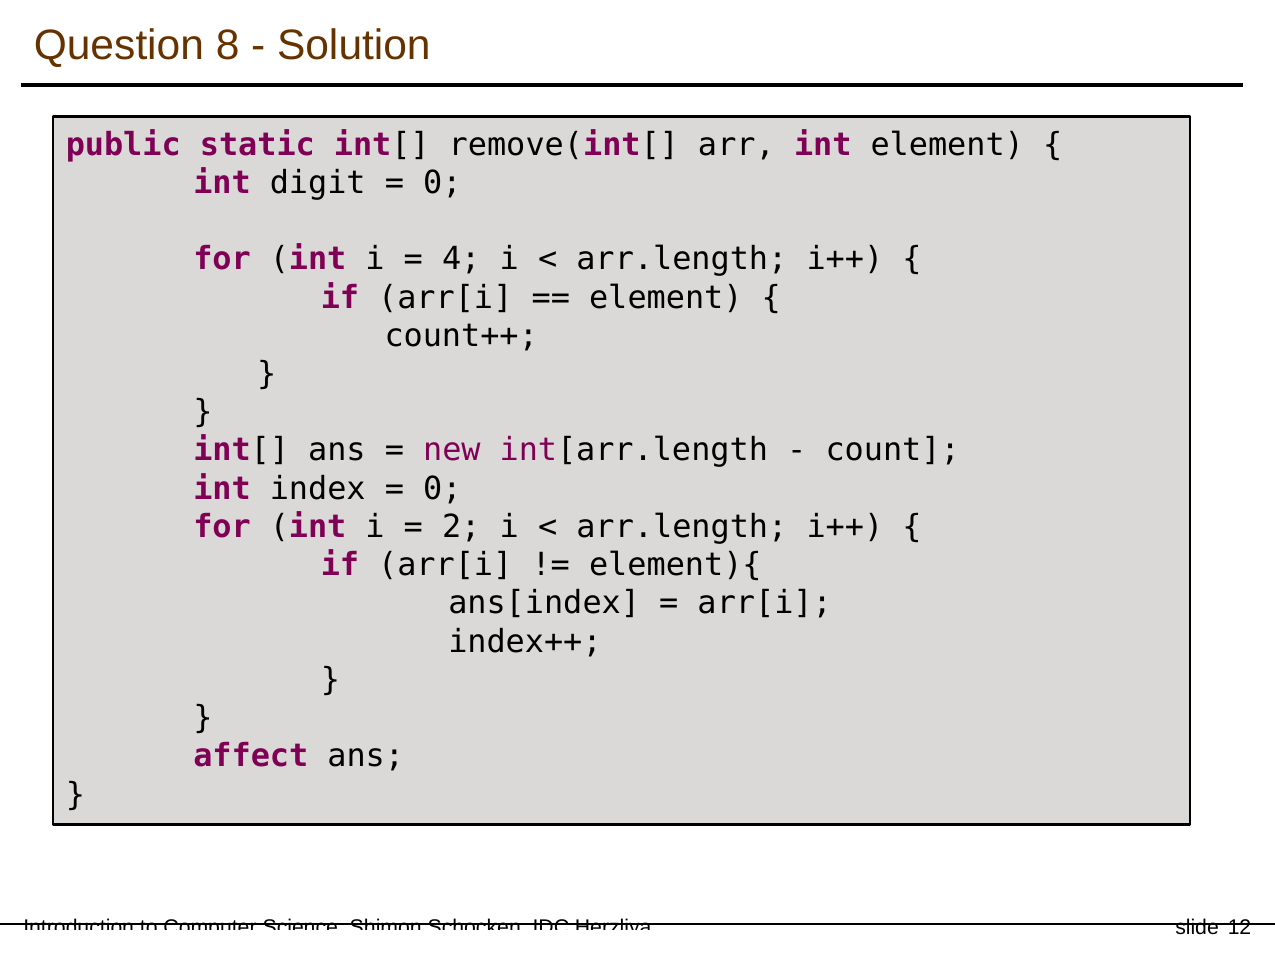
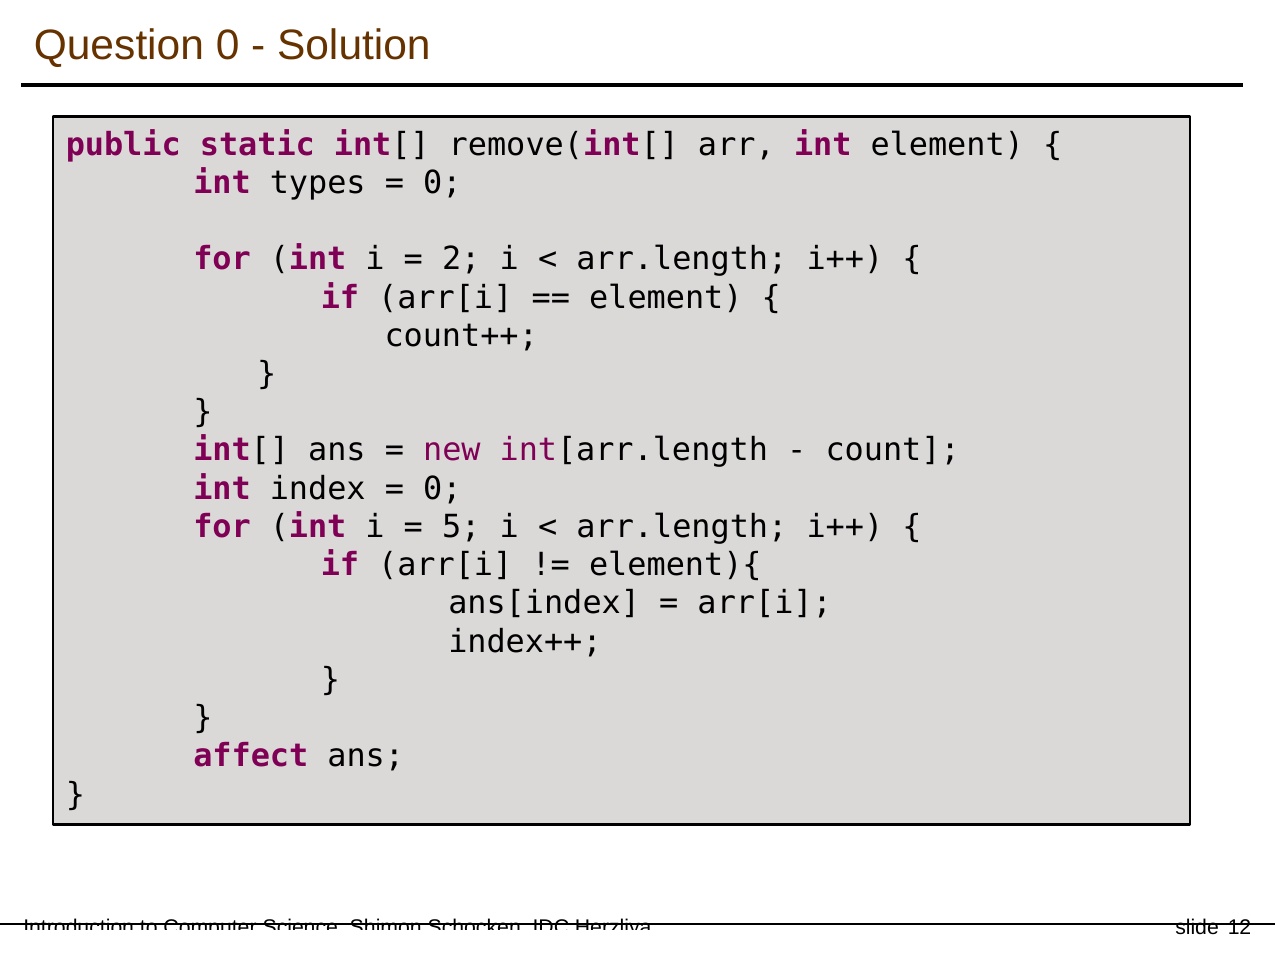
Question 8: 8 -> 0 (228, 46)
digit: digit -> types (318, 183)
4: 4 -> 2 (461, 259)
2: 2 -> 5 (461, 527)
